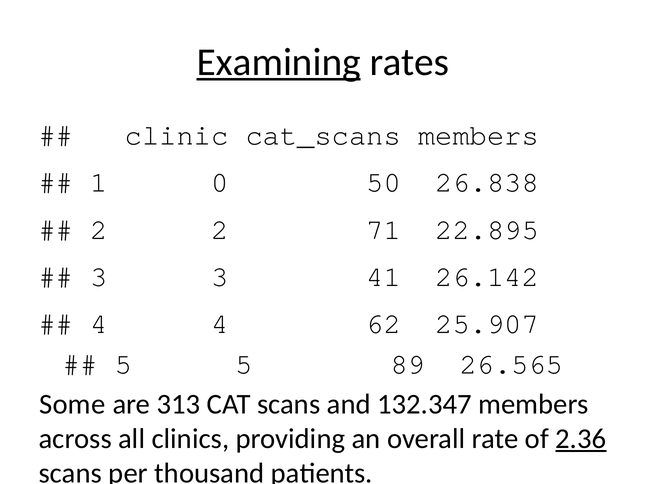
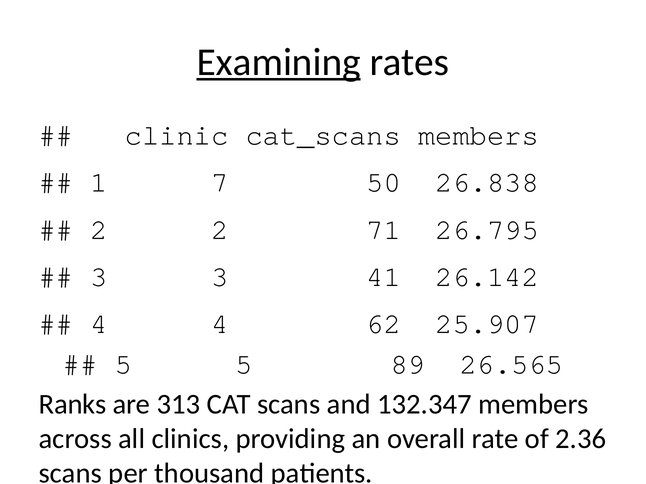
0: 0 -> 7 (220, 183)
22.895: 22.895 -> 26.795 (487, 230)
Some: Some -> Ranks (73, 405)
2.36 underline: present -> none (581, 439)
